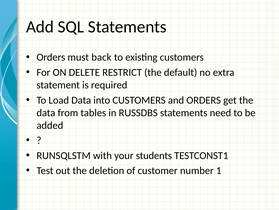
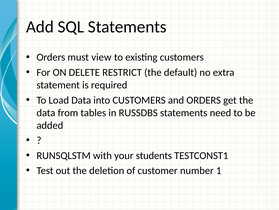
back: back -> view (101, 57)
